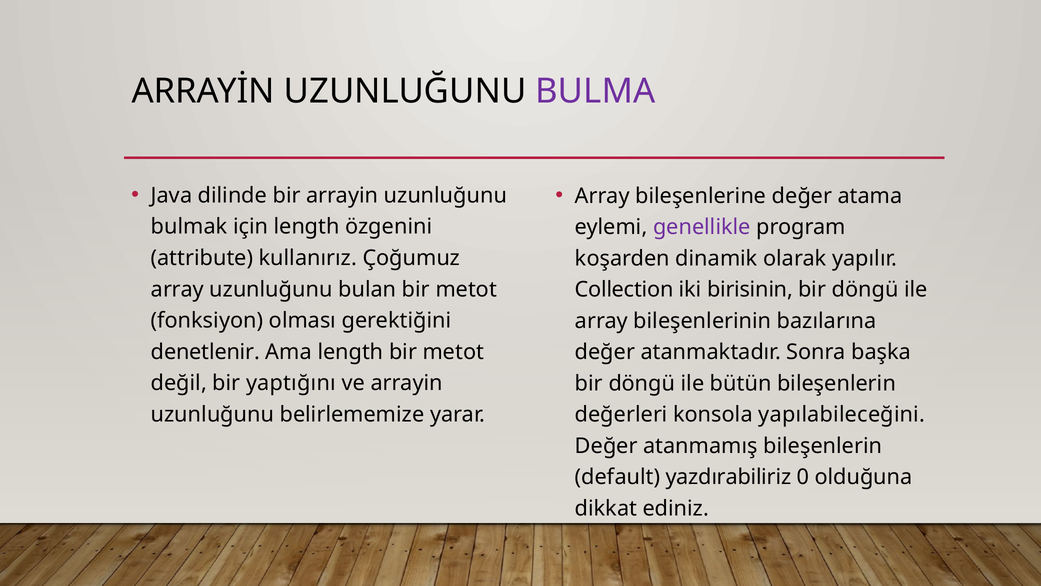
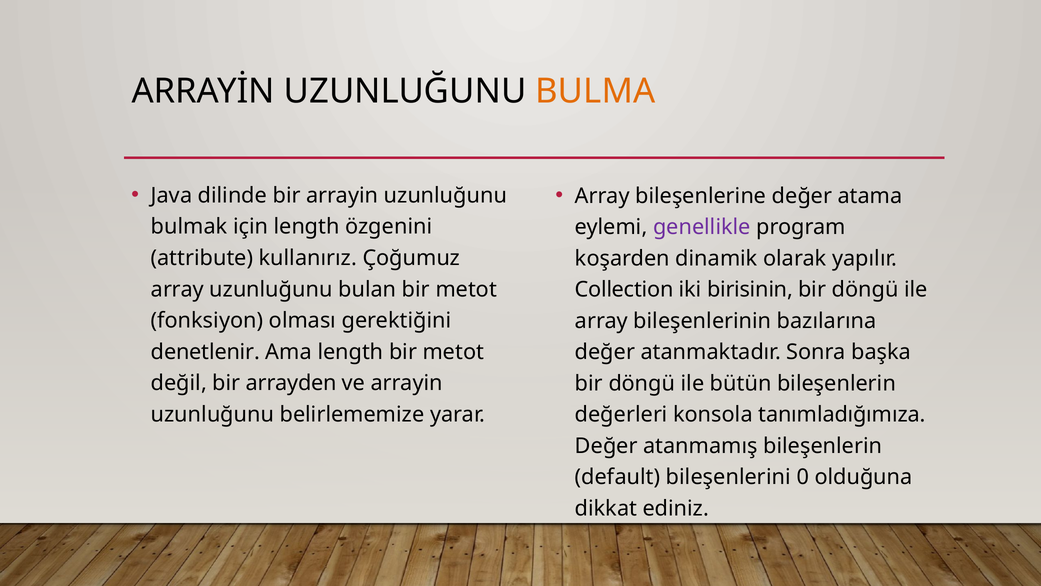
BULMA colour: purple -> orange (595, 91)
yaptığını: yaptığını -> arrayden (291, 383)
yapılabileceğini: yapılabileceğini -> tanımladığımıza (842, 415)
yazdırabiliriz: yazdırabiliriz -> bileşenlerini (728, 477)
